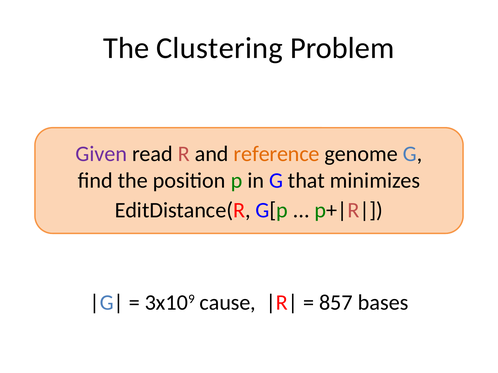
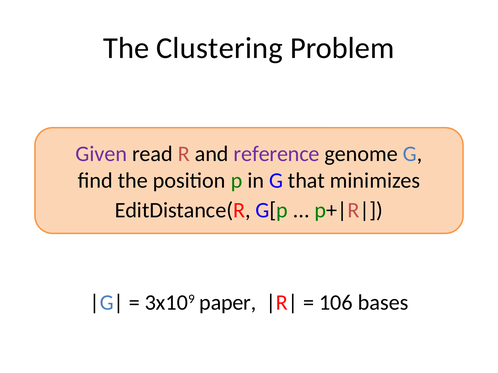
reference colour: orange -> purple (277, 154)
cause: cause -> paper (228, 303)
857: 857 -> 106 (336, 303)
